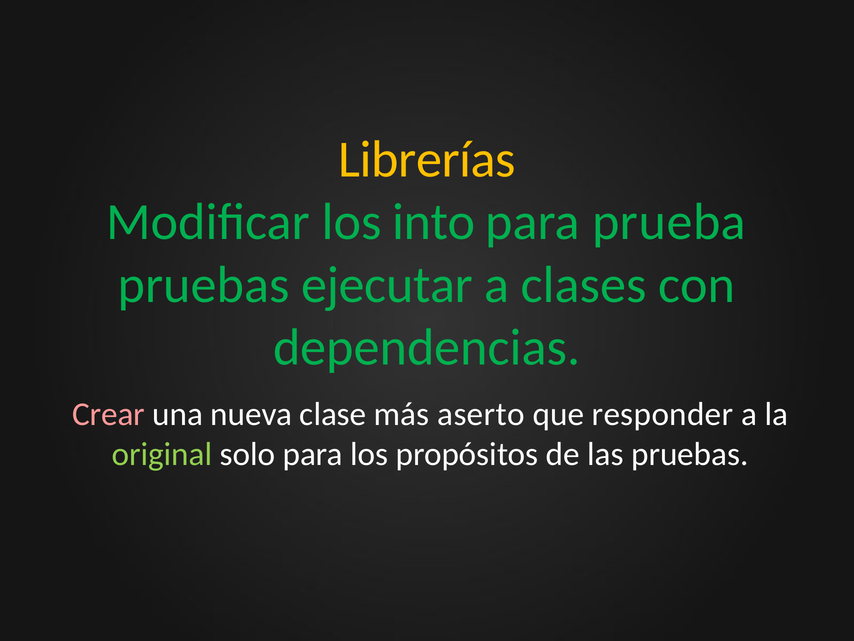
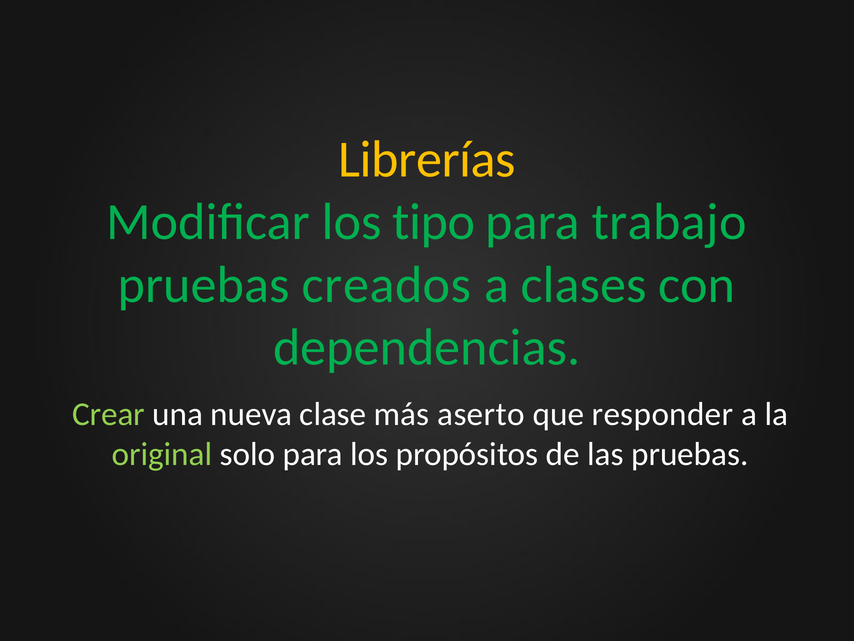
into: into -> tipo (434, 222)
prueba: prueba -> trabajo (669, 222)
ejecutar: ejecutar -> creados (387, 285)
Crear colour: pink -> light green (109, 414)
